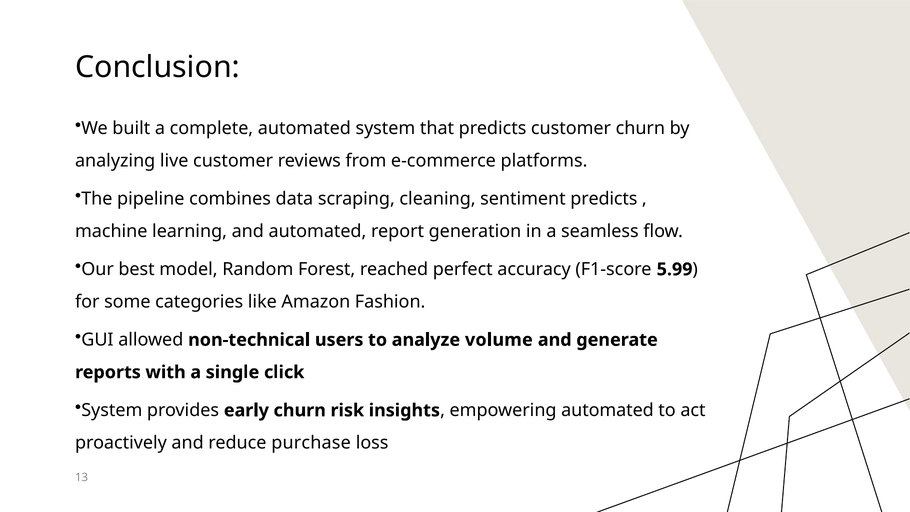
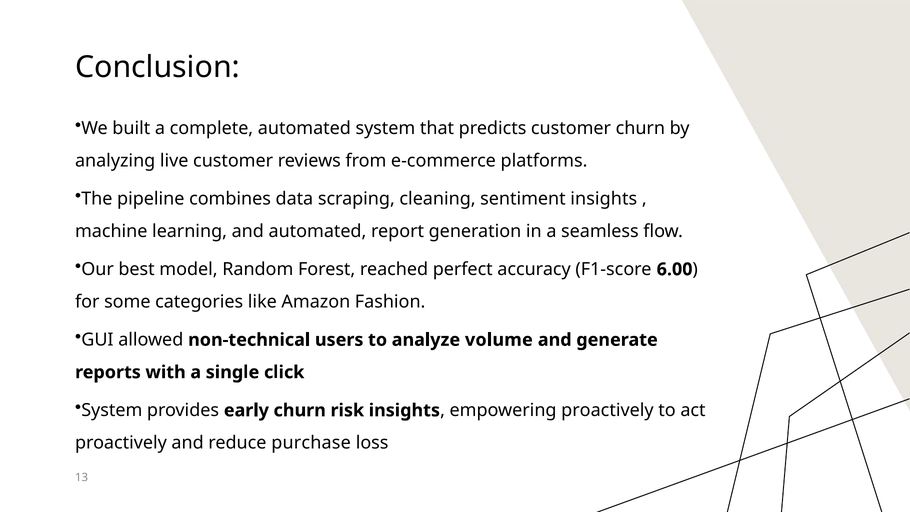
sentiment predicts: predicts -> insights (604, 199)
5.99: 5.99 -> 6.00 (675, 269)
empowering automated: automated -> proactively (607, 410)
